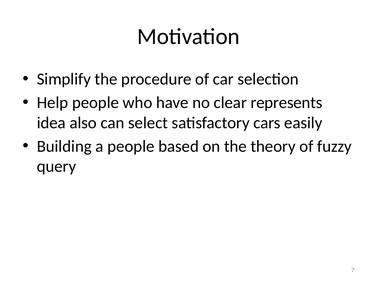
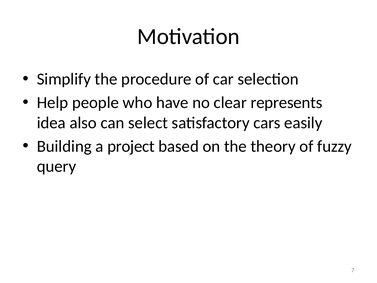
a people: people -> project (131, 146)
